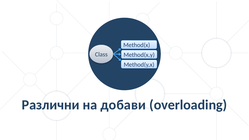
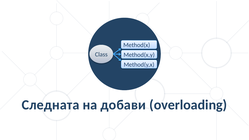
Различни: Различни -> Следната (51, 105)
